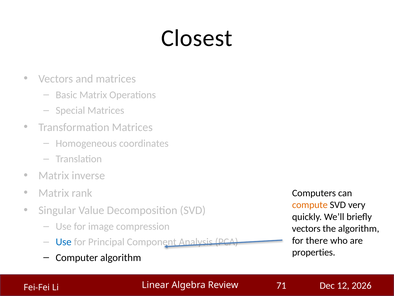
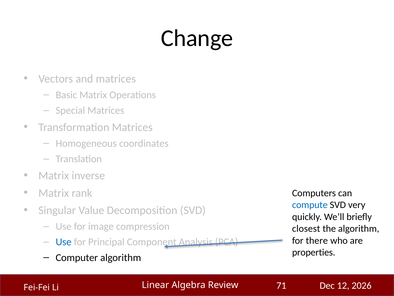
Closest: Closest -> Change (197, 38)
compute colour: orange -> blue (310, 205)
vectors: vectors -> closest (306, 228)
